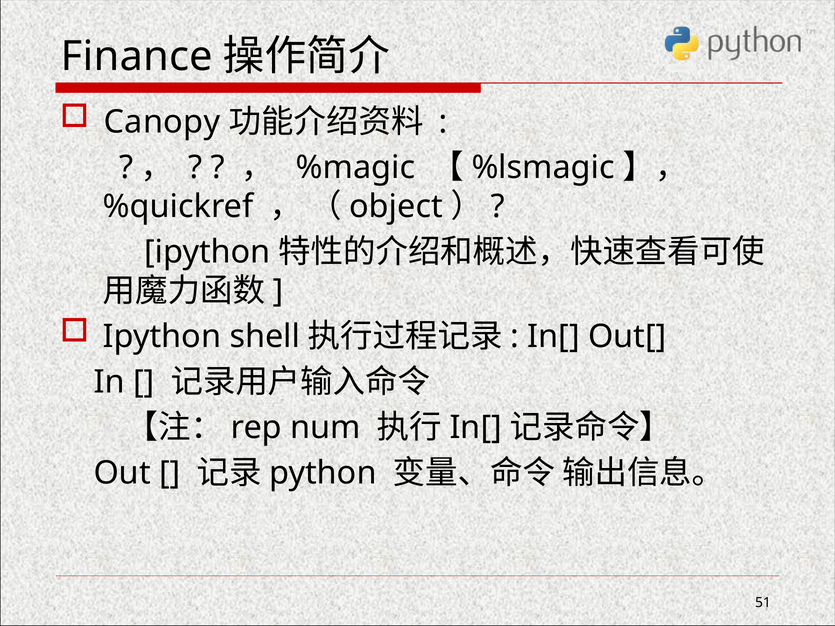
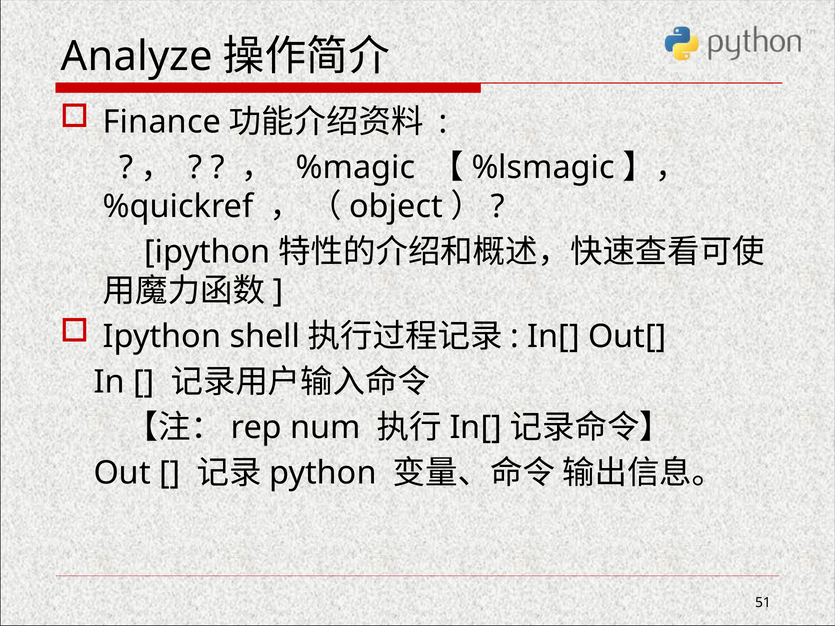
Finance: Finance -> Analyze (137, 57)
Canopy: Canopy -> Finance (162, 122)
